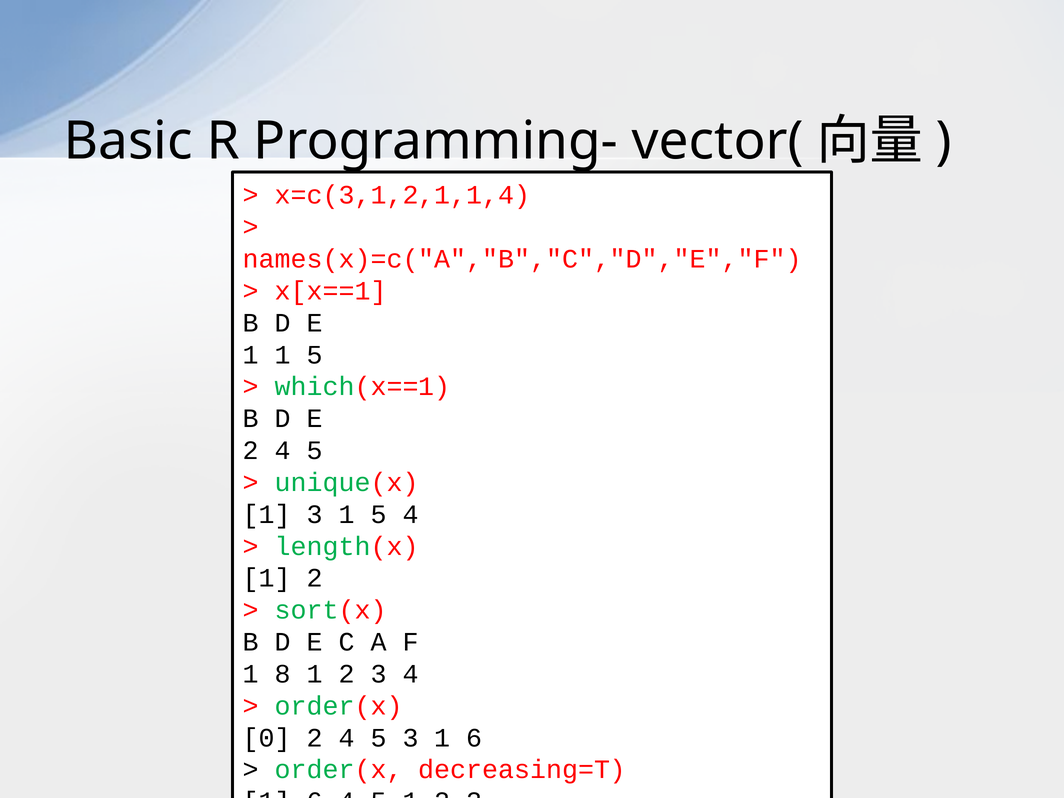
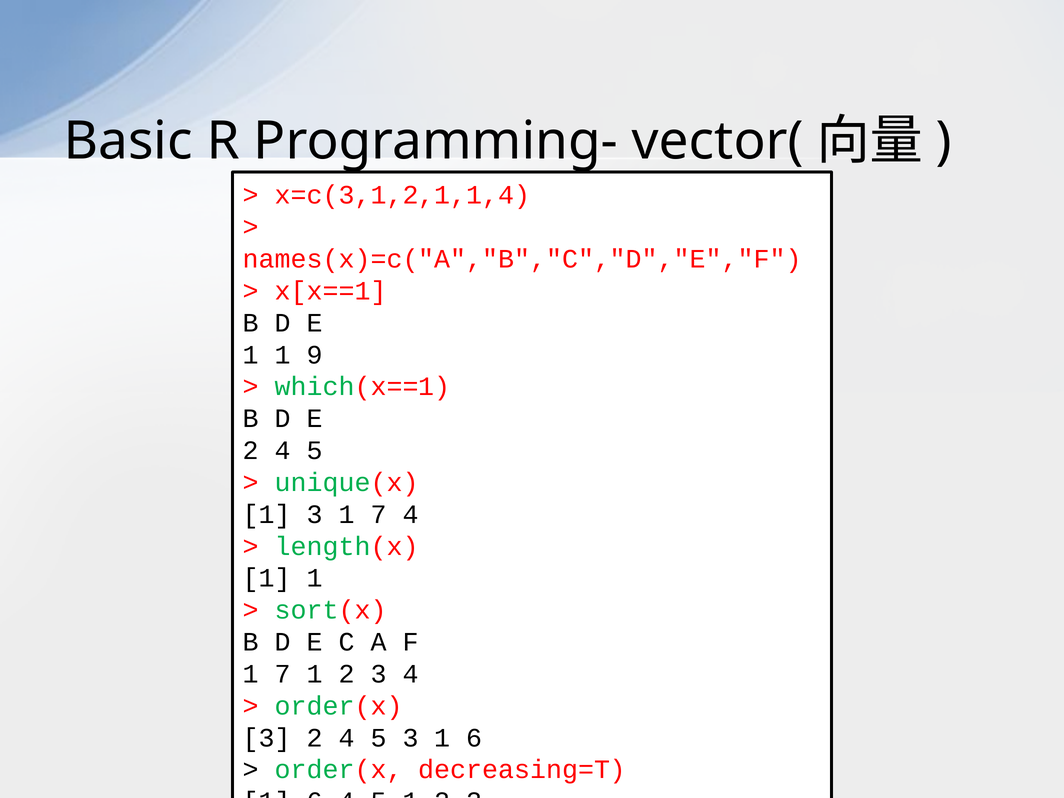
1 1 5: 5 -> 9 (315, 355)
3 1 5: 5 -> 7 (379, 514)
2: 2 -> 1 (315, 578)
8: 8 -> 7 (283, 674)
0: 0 -> 3 (267, 738)
